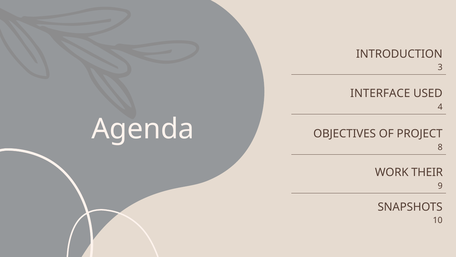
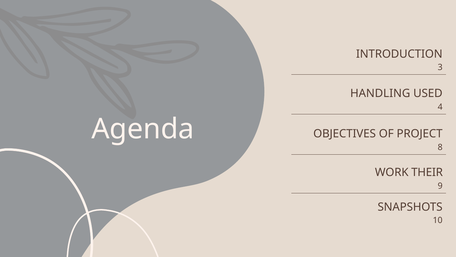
INTERFACE: INTERFACE -> HANDLING (380, 93)
